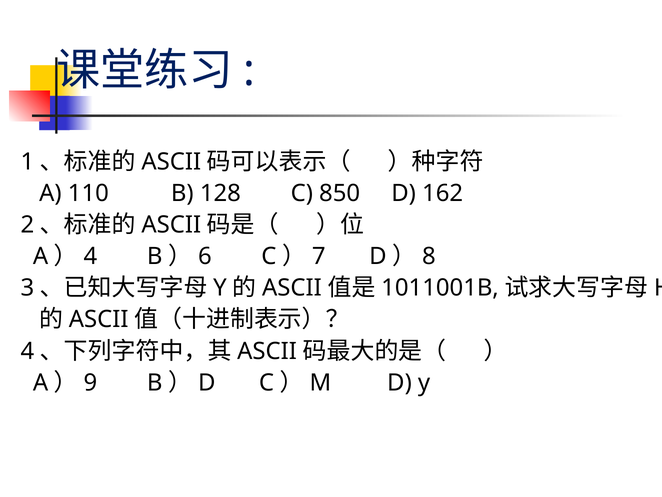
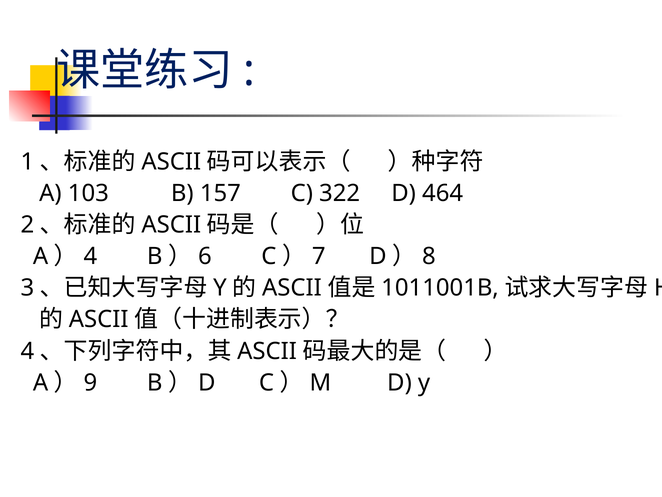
110: 110 -> 103 (88, 193)
128: 128 -> 157 (220, 193)
850: 850 -> 322 (340, 193)
162: 162 -> 464 (443, 193)
